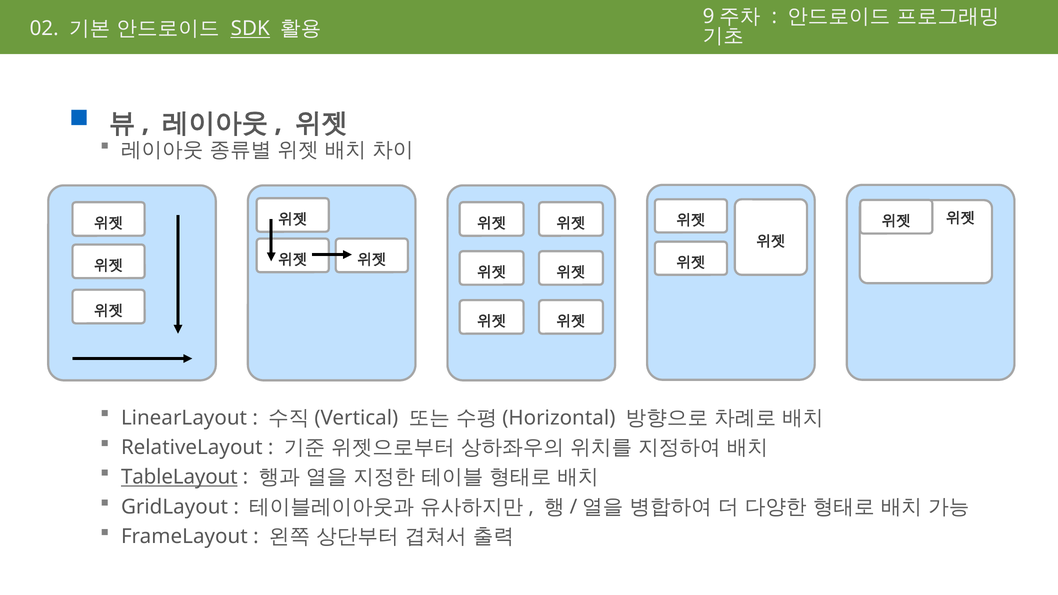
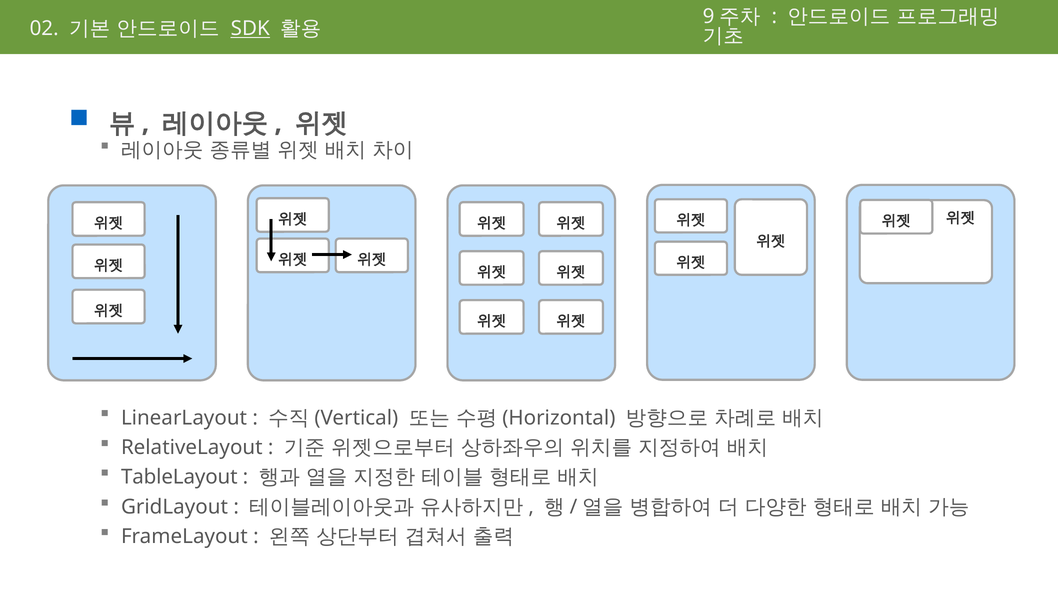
TableLayout underline: present -> none (179, 477)
